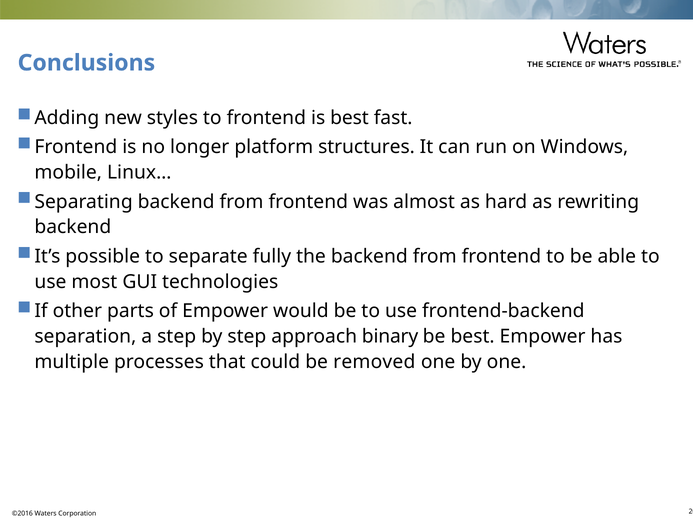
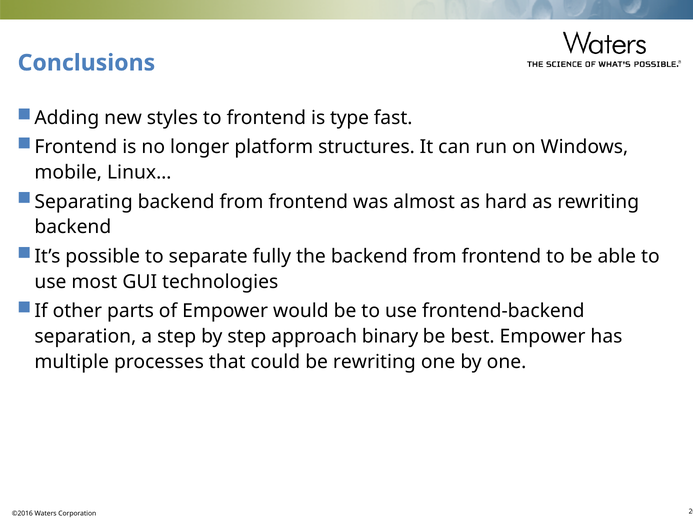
is best: best -> type (350, 118)
be removed: removed -> rewriting (374, 362)
